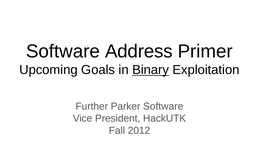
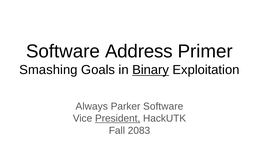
Upcoming: Upcoming -> Smashing (48, 70)
Further: Further -> Always (92, 106)
President underline: none -> present (118, 118)
2012: 2012 -> 2083 (139, 130)
